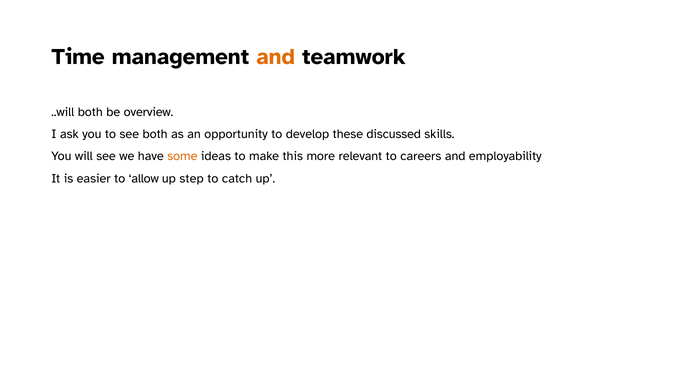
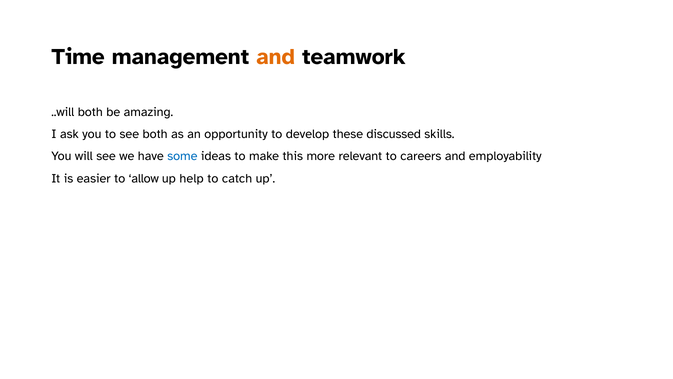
overview: overview -> amazing (148, 112)
some colour: orange -> blue (182, 156)
step: step -> help (192, 178)
